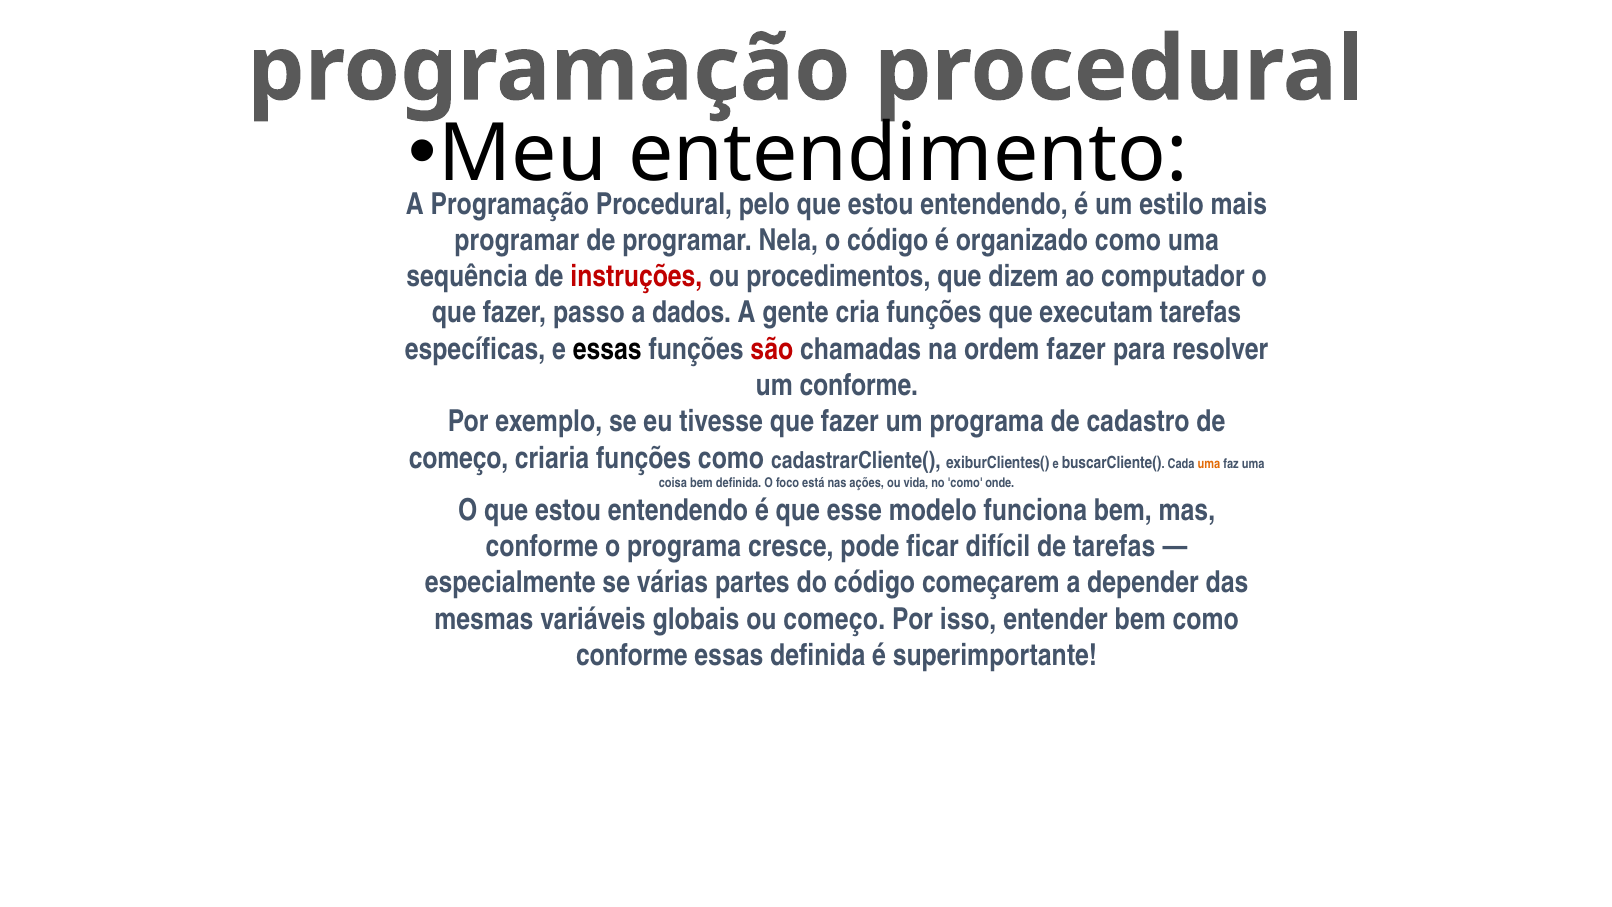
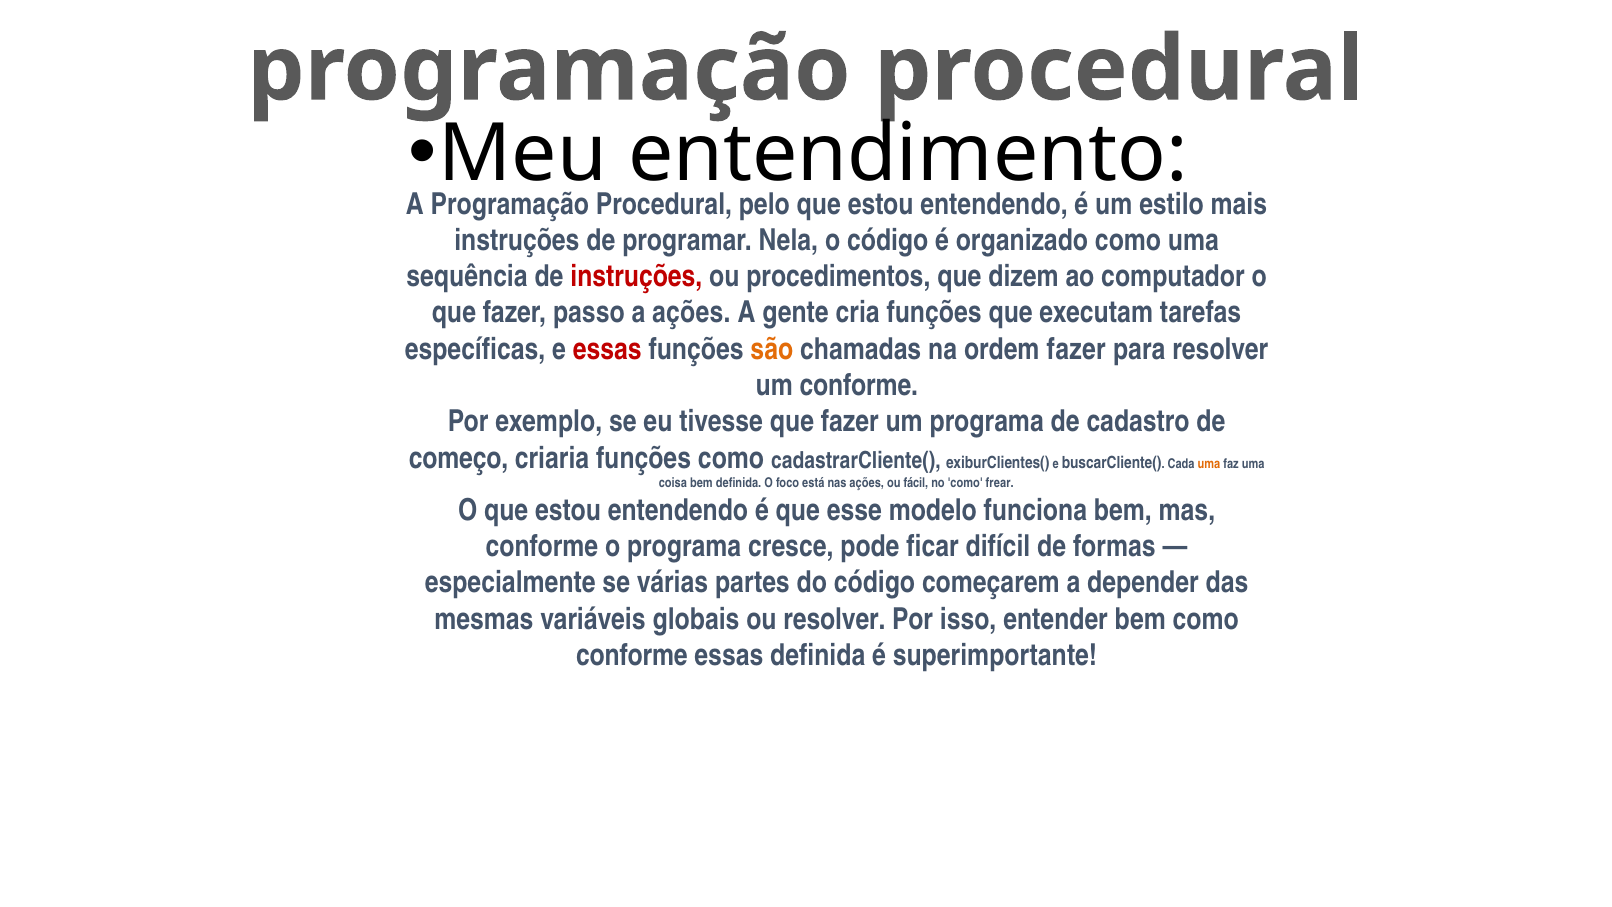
programar: programar -> instruções (517, 240)
a dados: dados -> ações (691, 313)
essas colour: black -> red (607, 349)
são colour: red -> orange (772, 349)
vida: vida -> fácil (916, 483)
onde: onde -> frear (1000, 483)
de tarefas: tarefas -> formas (1114, 547)
ou começo: começo -> resolver (834, 619)
